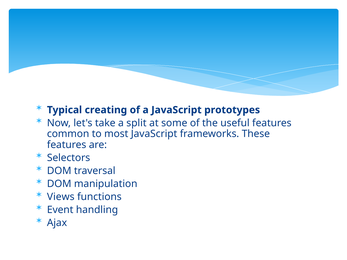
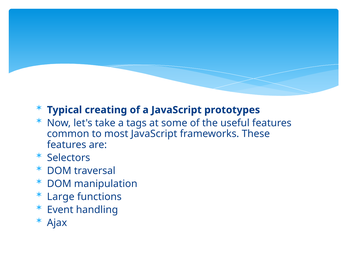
split: split -> tags (137, 123)
Views: Views -> Large (61, 197)
